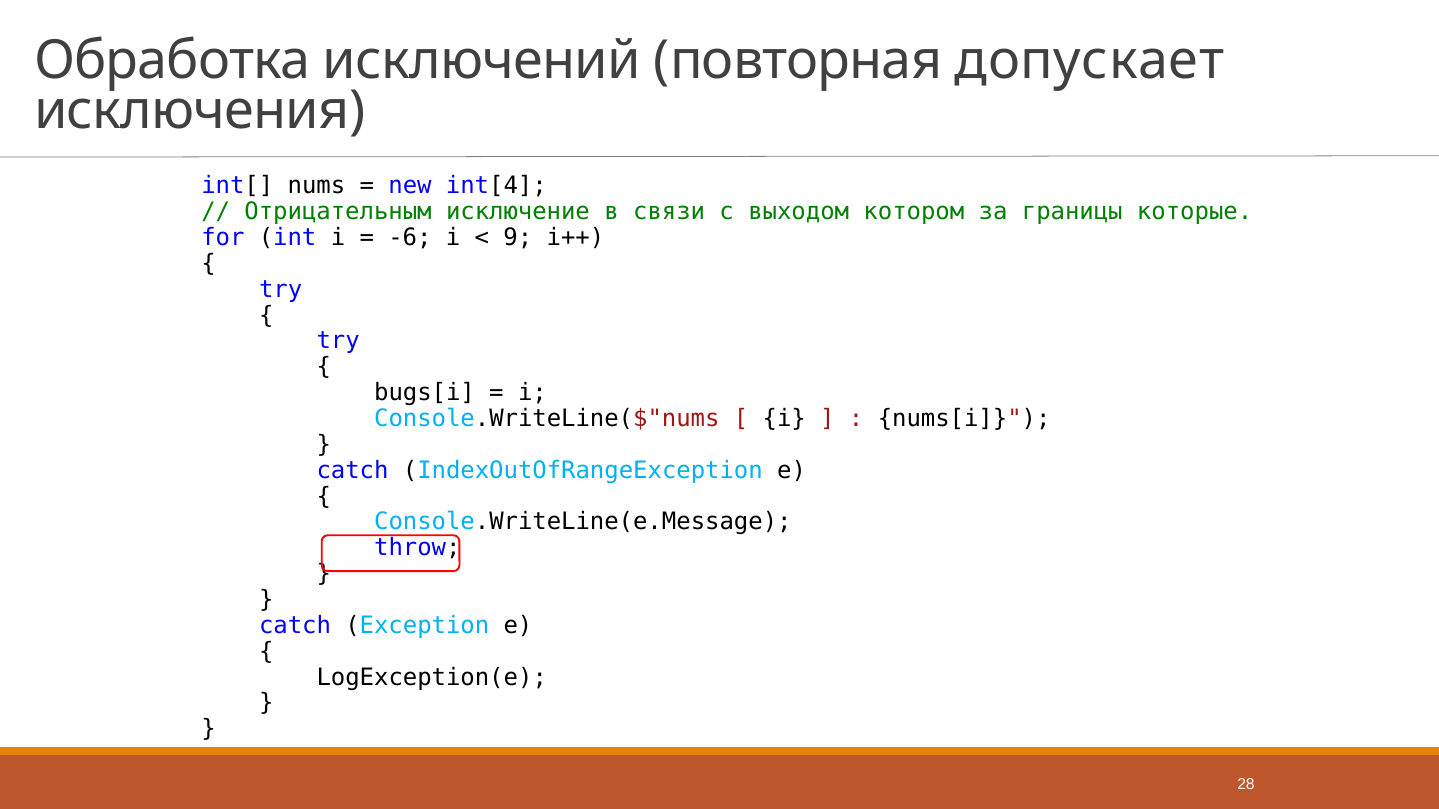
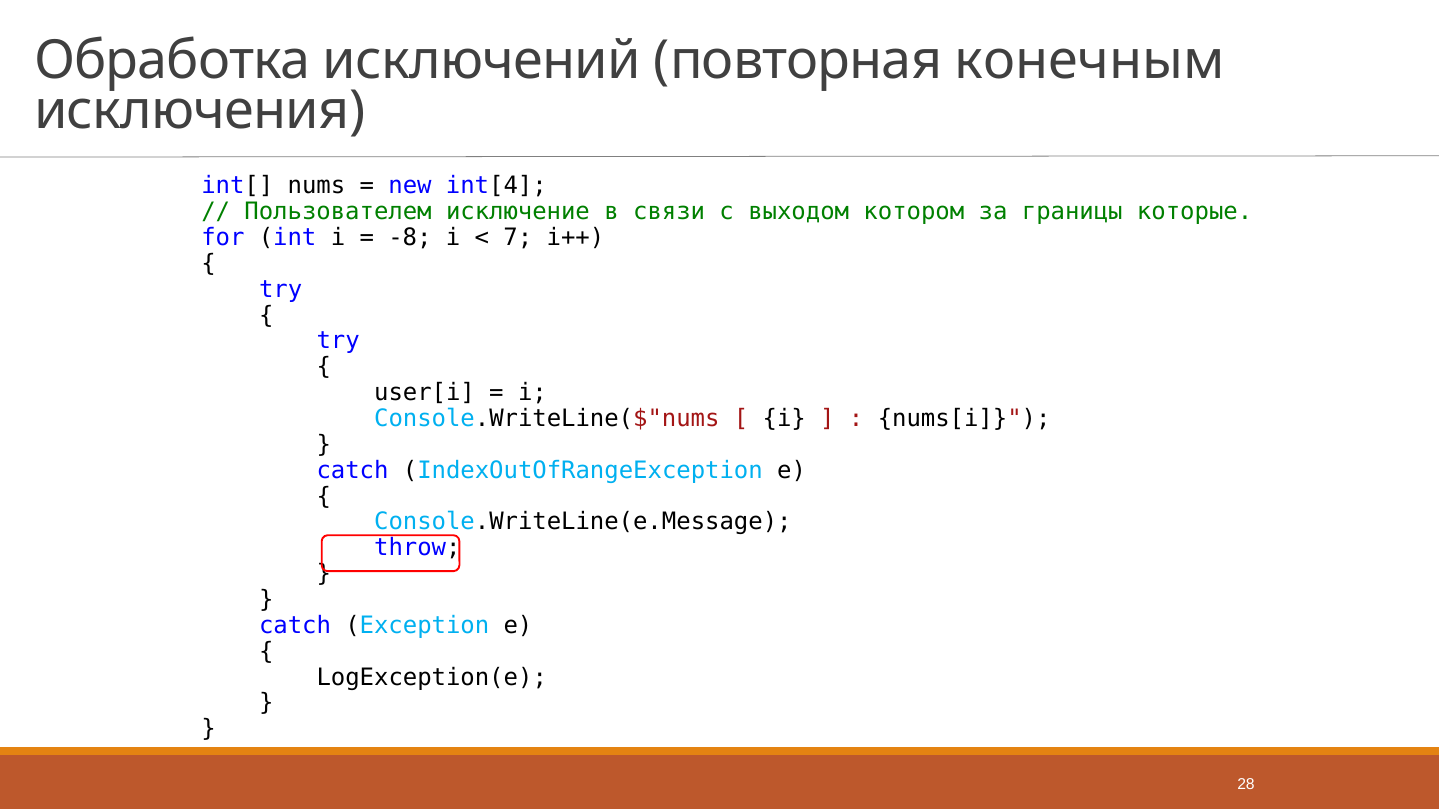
допускает: допускает -> конечным (1090, 61)
Отрицательным: Отрицательным -> Пользователем (338, 212)
-6: -6 -> -8 (410, 238)
9: 9 -> 7 (518, 238)
bugs[i: bugs[i -> user[i (425, 393)
